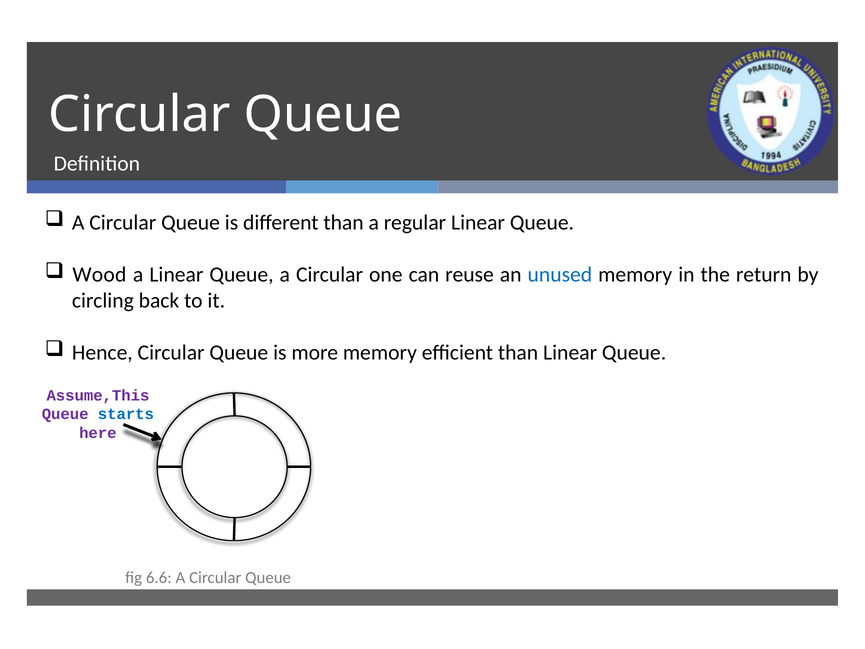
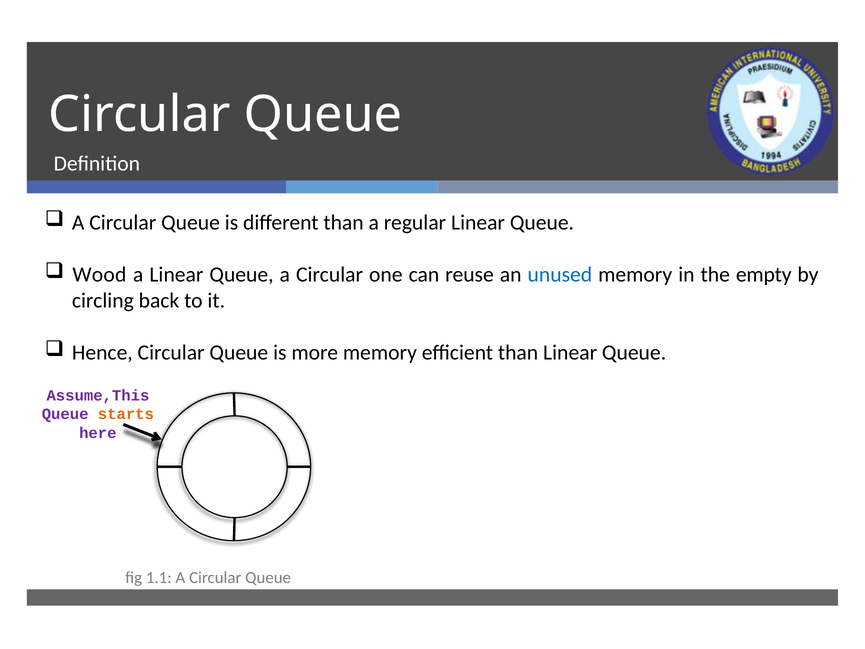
return: return -> empty (764, 275)
starts colour: blue -> orange (126, 414)
6.6: 6.6 -> 1.1 (159, 578)
